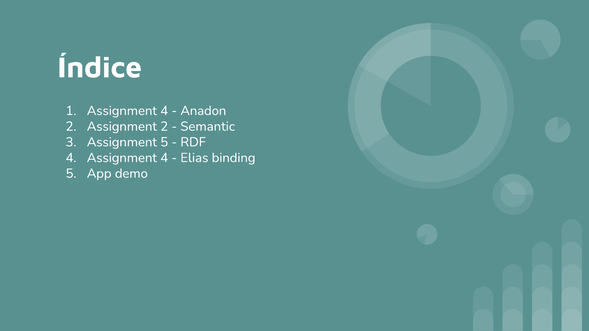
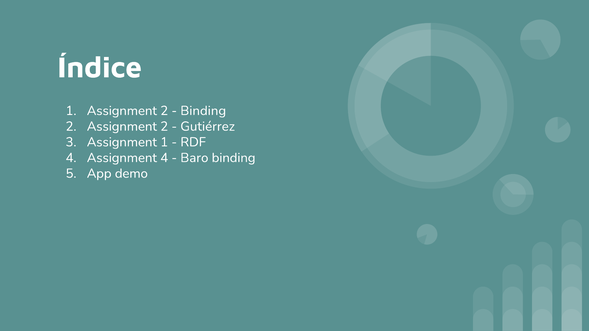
1 Assignment 4: 4 -> 2 (164, 111)
Anadon: Anadon -> Binding (203, 111)
Semantic: Semantic -> Gutiérrez (208, 126)
Assignment 5: 5 -> 1 (164, 142)
Elias: Elias -> Baro (194, 158)
